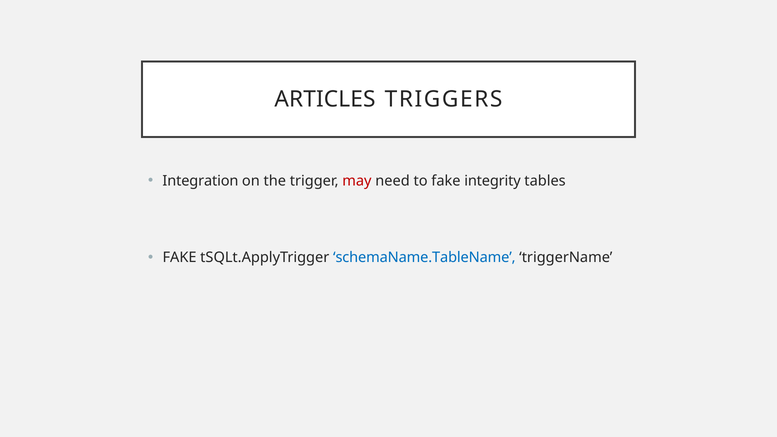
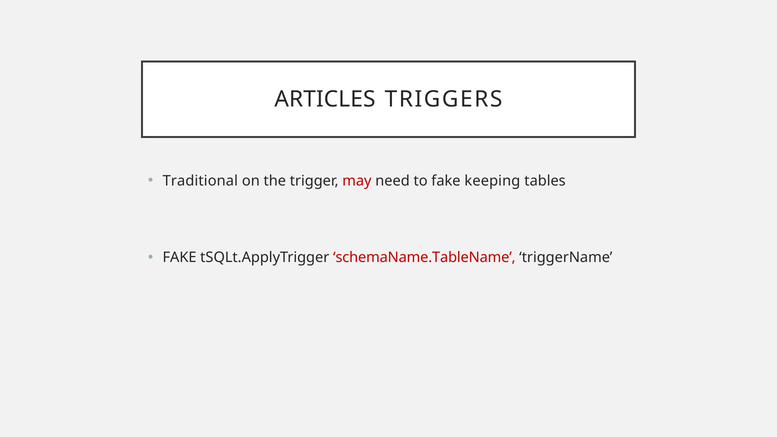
Integration: Integration -> Traditional (200, 181)
integrity: integrity -> keeping (492, 181)
schemaName.TableName colour: blue -> red (424, 258)
